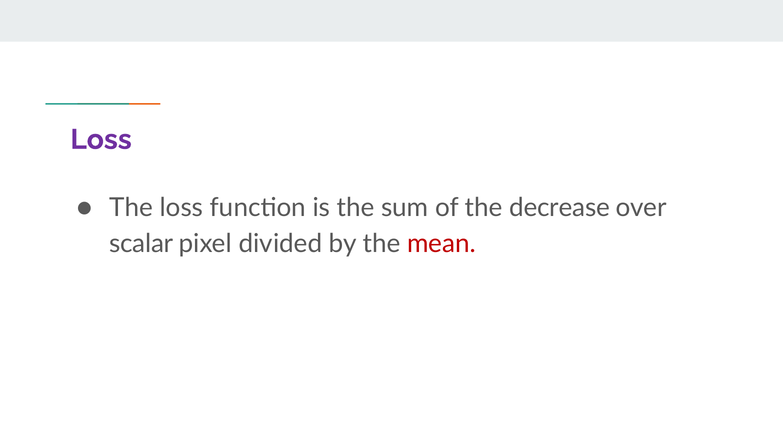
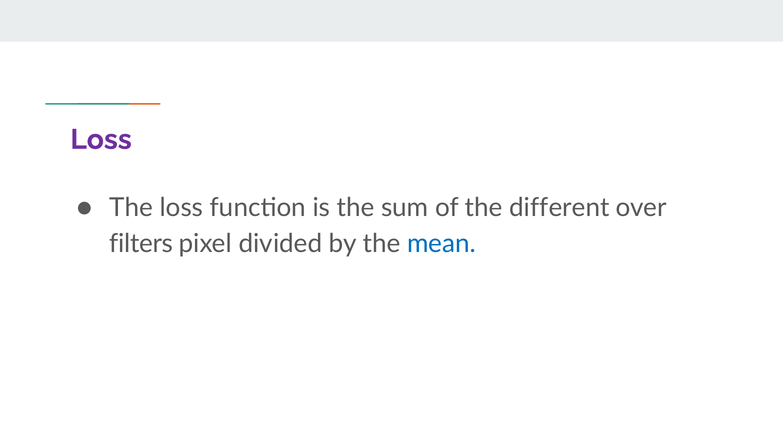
decrease: decrease -> different (559, 208)
scalar: scalar -> filters (141, 244)
mean colour: red -> blue (441, 244)
